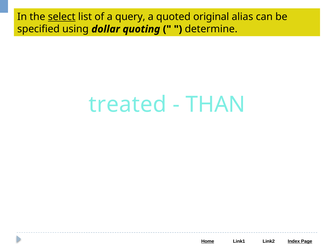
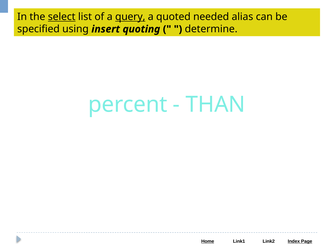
query underline: none -> present (130, 17)
original: original -> needed (211, 17)
dollar: dollar -> insert (106, 29)
treated: treated -> percent (128, 104)
